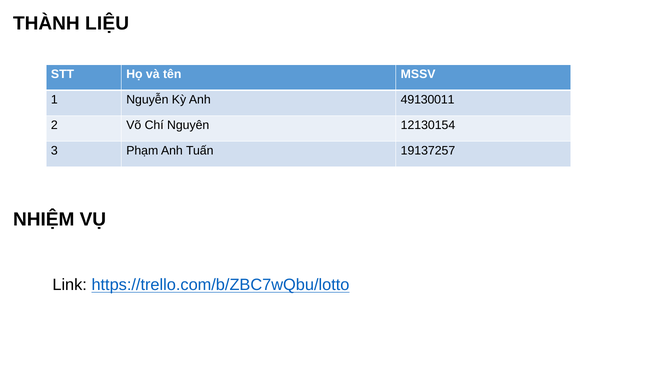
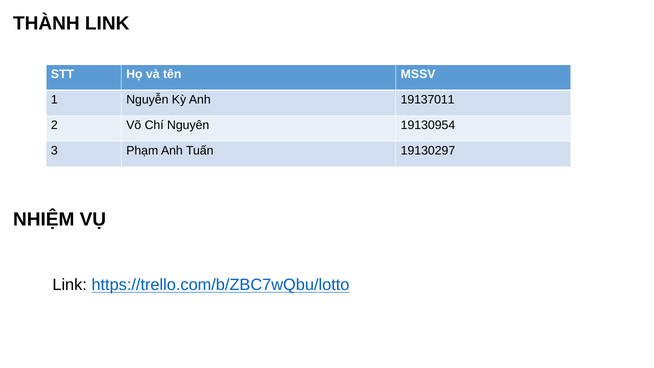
THÀNH LIỆU: LIỆU -> LINK (107, 23)
49130011: 49130011 -> 19137011 (428, 100)
12130154: 12130154 -> 19130954 (428, 125)
19137257: 19137257 -> 19130297 (428, 151)
